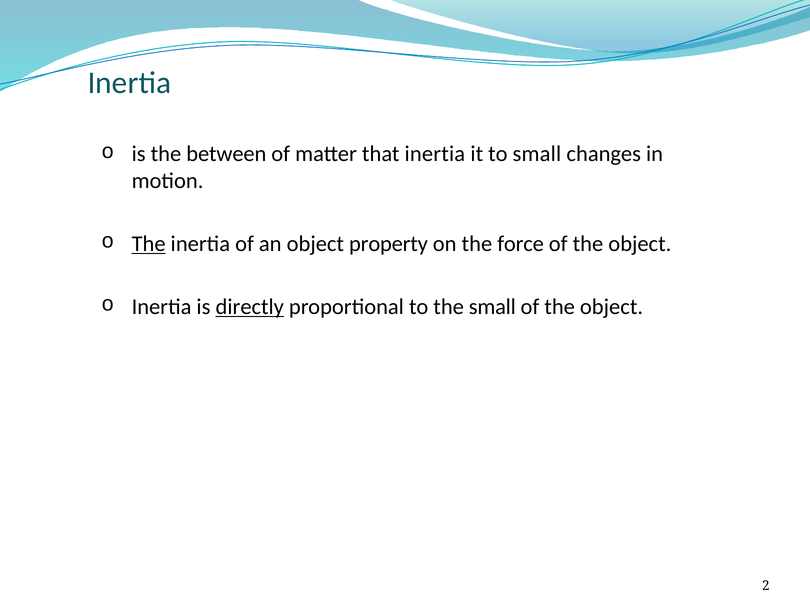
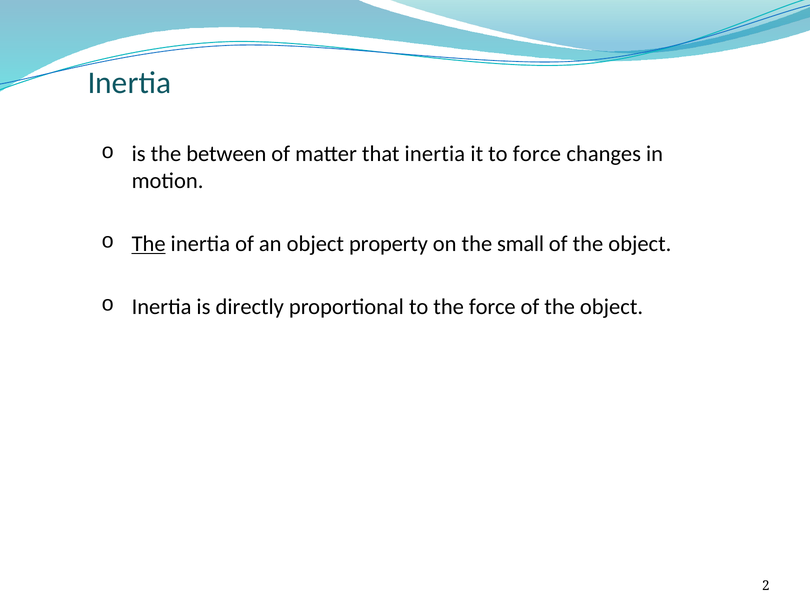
to small: small -> force (537, 154)
force: force -> small (521, 244)
directly underline: present -> none (250, 307)
the small: small -> force (492, 307)
